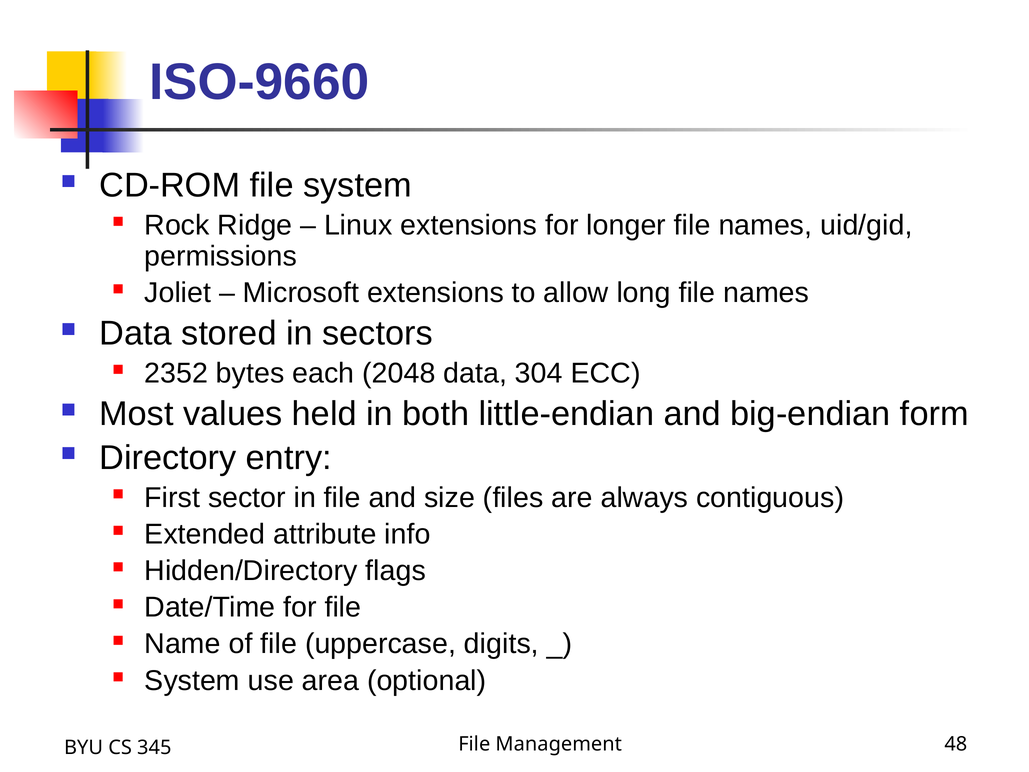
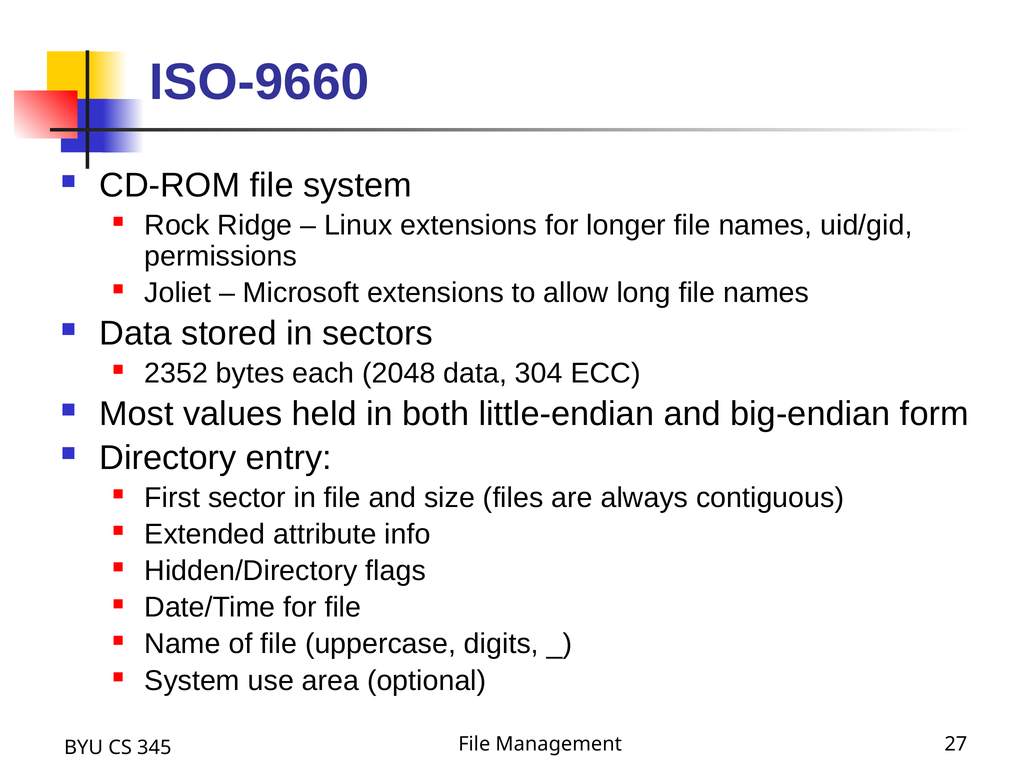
48: 48 -> 27 (956, 744)
